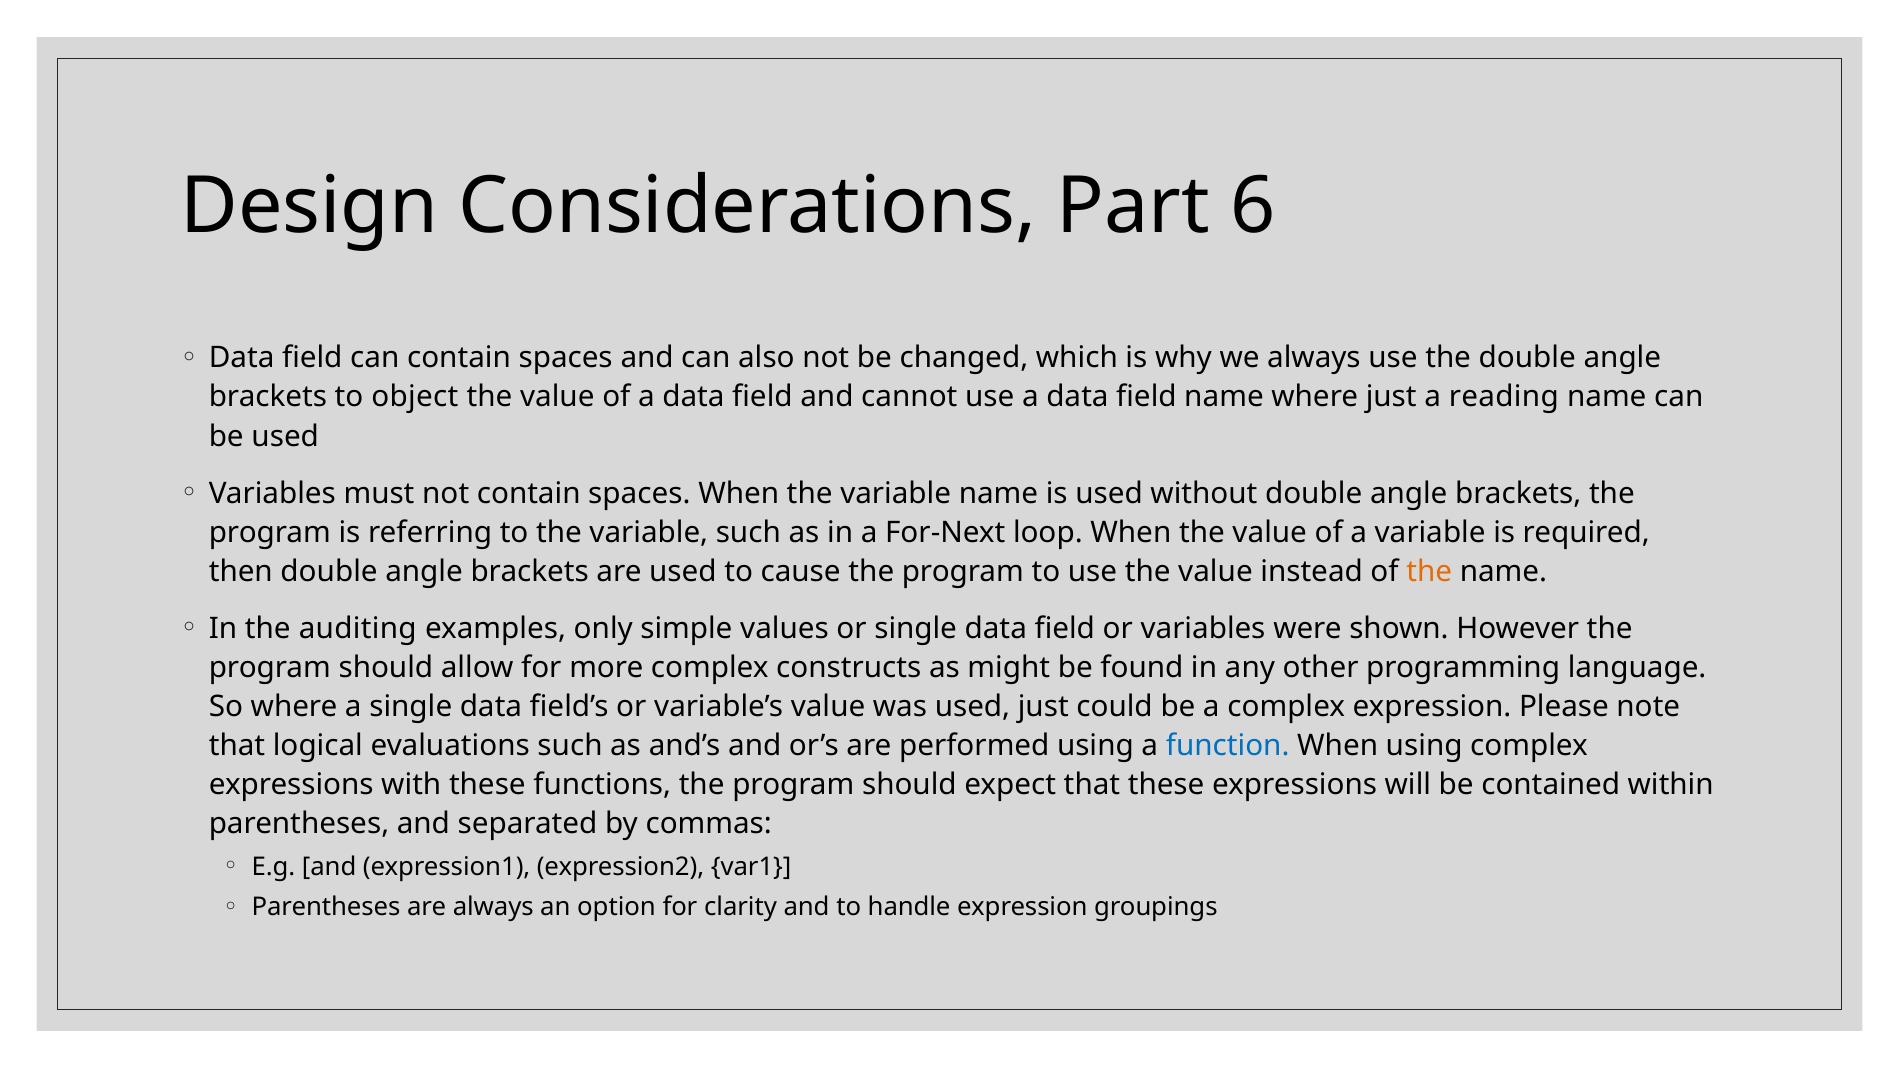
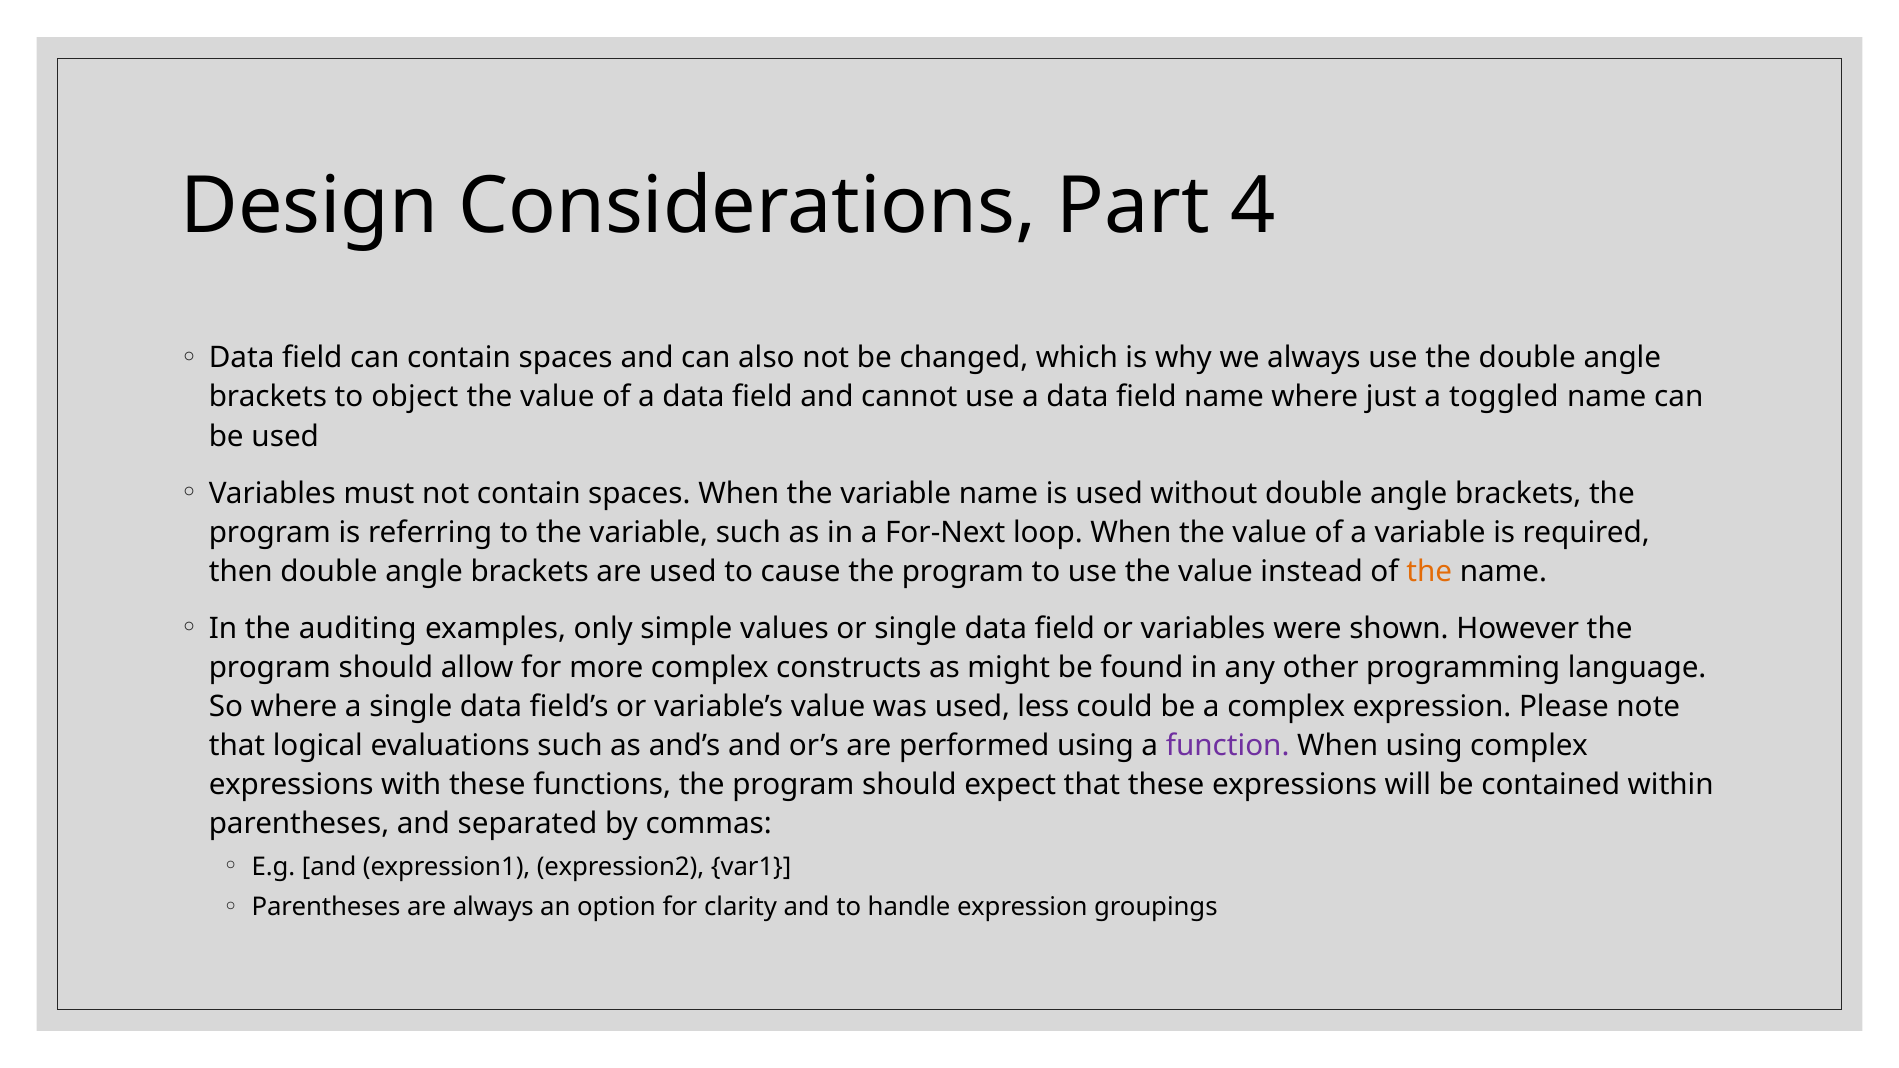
6: 6 -> 4 (1253, 206)
reading: reading -> toggled (1504, 397)
used just: just -> less (1043, 707)
function colour: blue -> purple (1228, 746)
